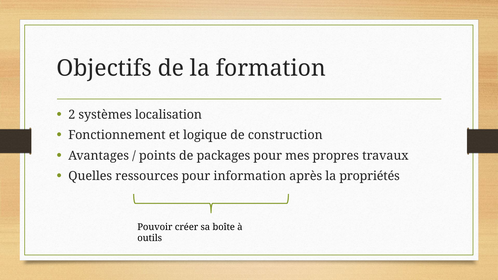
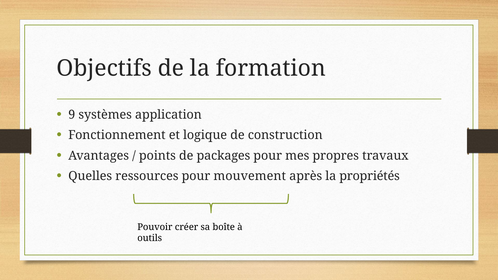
2: 2 -> 9 (72, 115)
localisation: localisation -> application (168, 115)
information: information -> mouvement (250, 176)
